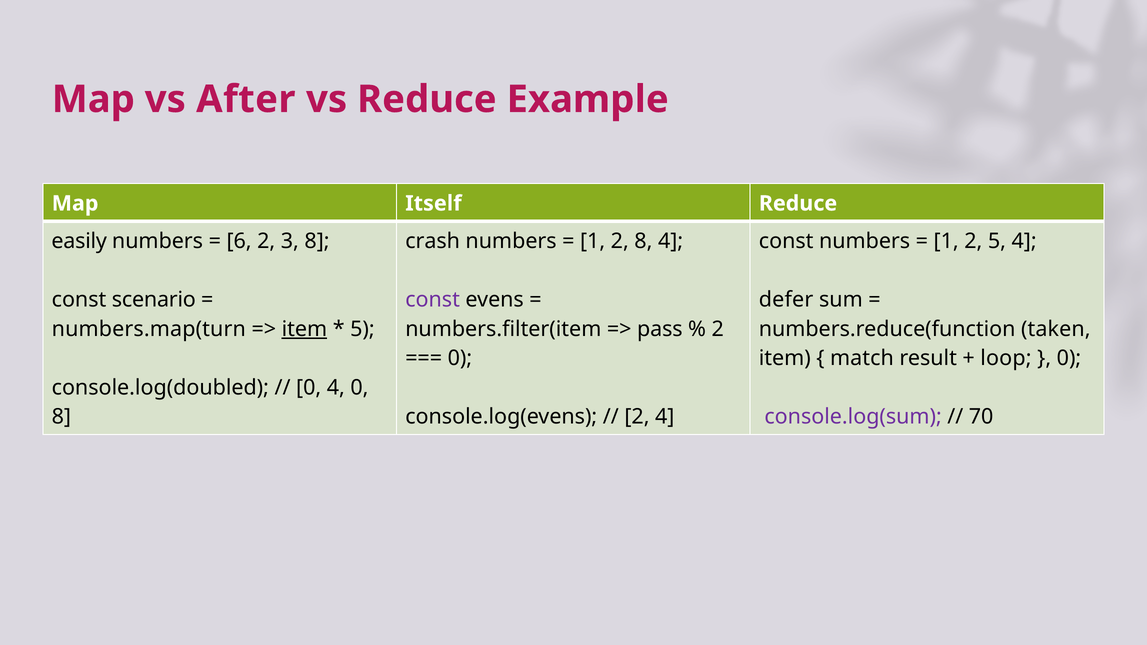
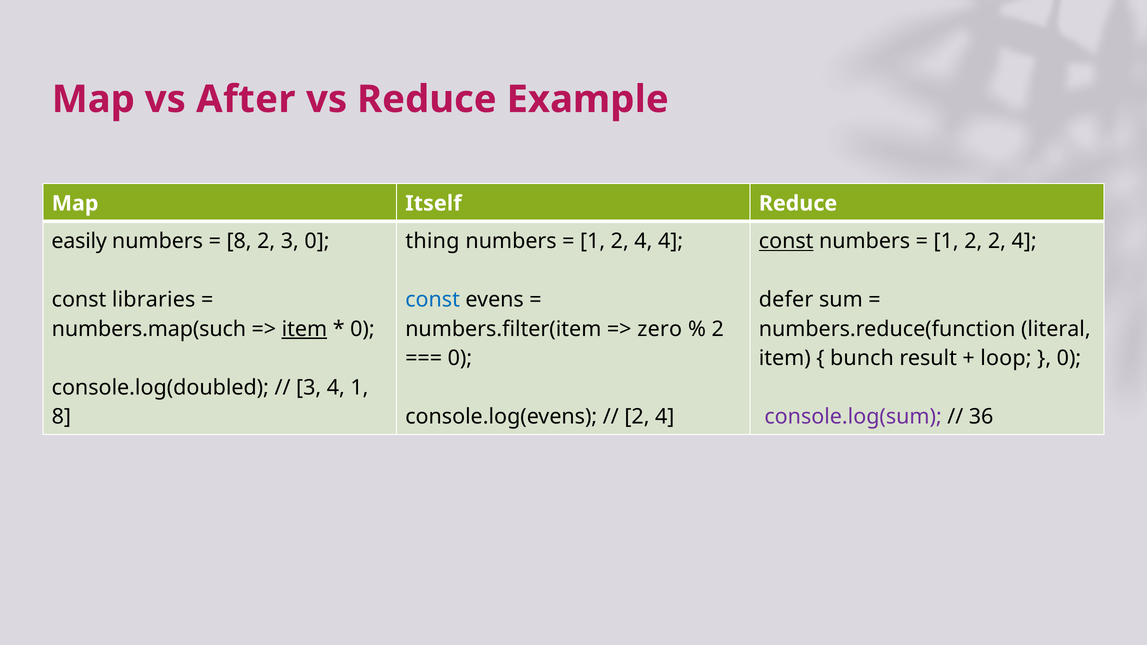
6: 6 -> 8 (239, 241)
3 8: 8 -> 0 (317, 241)
crash: crash -> thing (432, 241)
1 2 8: 8 -> 4 (643, 241)
const underline: none -> present (786, 241)
2 5: 5 -> 2 (997, 241)
scenario: scenario -> libraries (154, 300)
const colour: purple -> blue (433, 300)
numbers.map(turn: numbers.map(turn -> numbers.map(such (149, 329)
5: 5 -> 0 (362, 329)
pass: pass -> zero (660, 329)
taken: taken -> literal (1056, 329)
match: match -> bunch (862, 358)
0: 0 -> 3 (309, 388)
4 0: 0 -> 1 (359, 388)
70: 70 -> 36 (981, 417)
